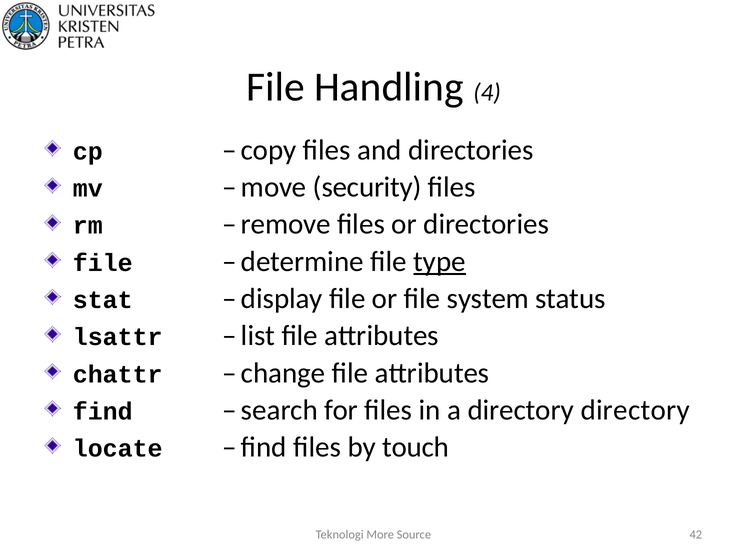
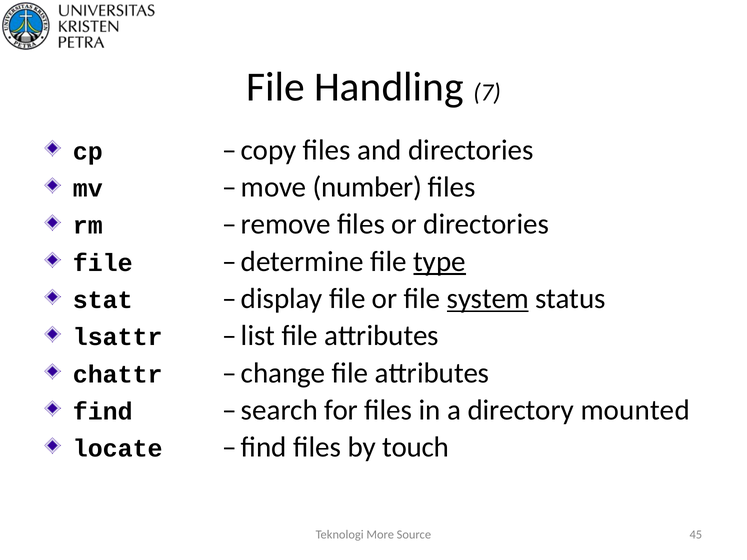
4: 4 -> 7 (487, 92)
security: security -> number (367, 187)
system underline: none -> present (488, 299)
directory directory: directory -> mounted (635, 410)
42: 42 -> 45 (696, 535)
